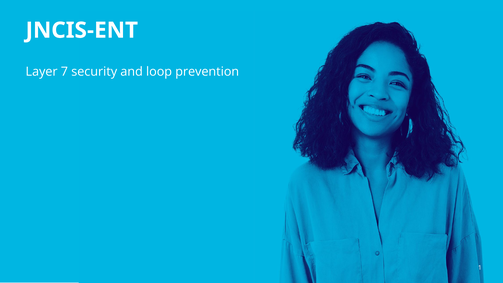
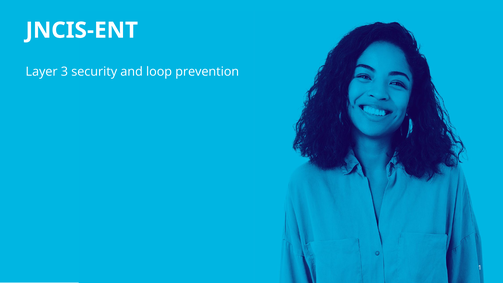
7: 7 -> 3 (64, 72)
